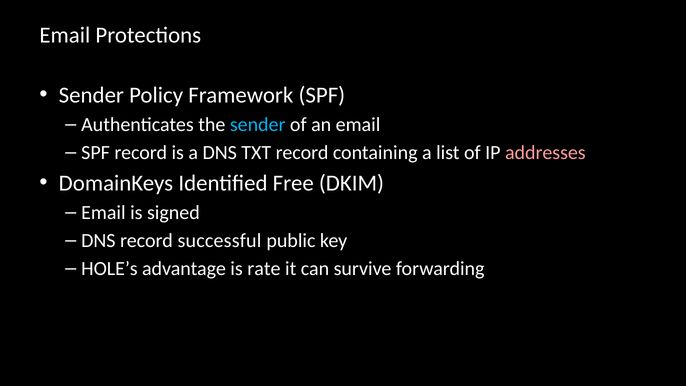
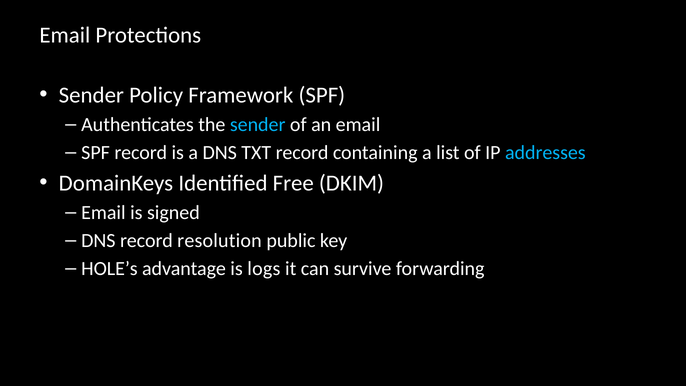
addresses colour: pink -> light blue (545, 153)
successful: successful -> resolution (219, 241)
rate: rate -> logs (264, 269)
